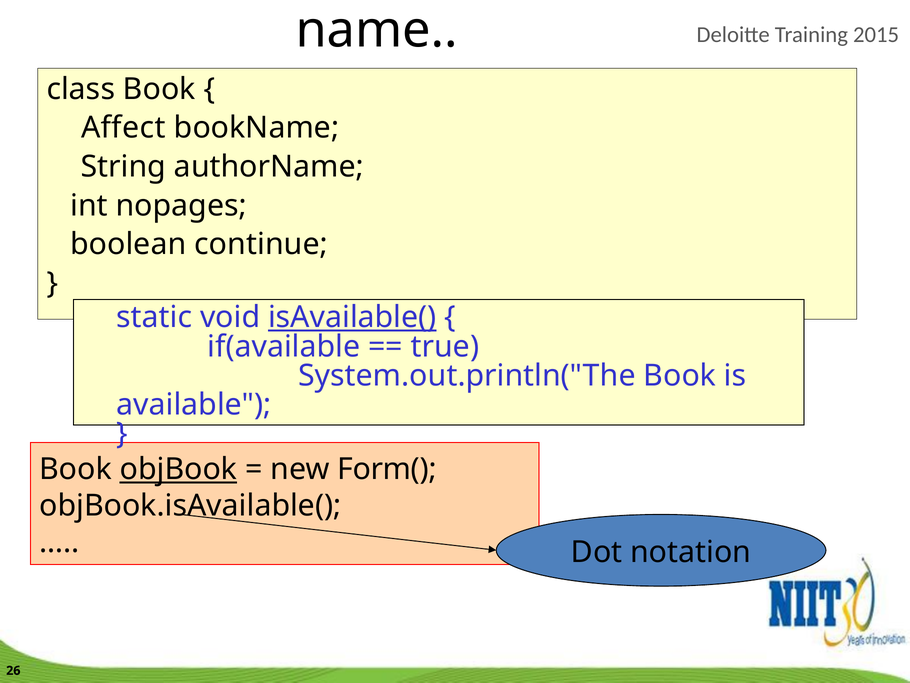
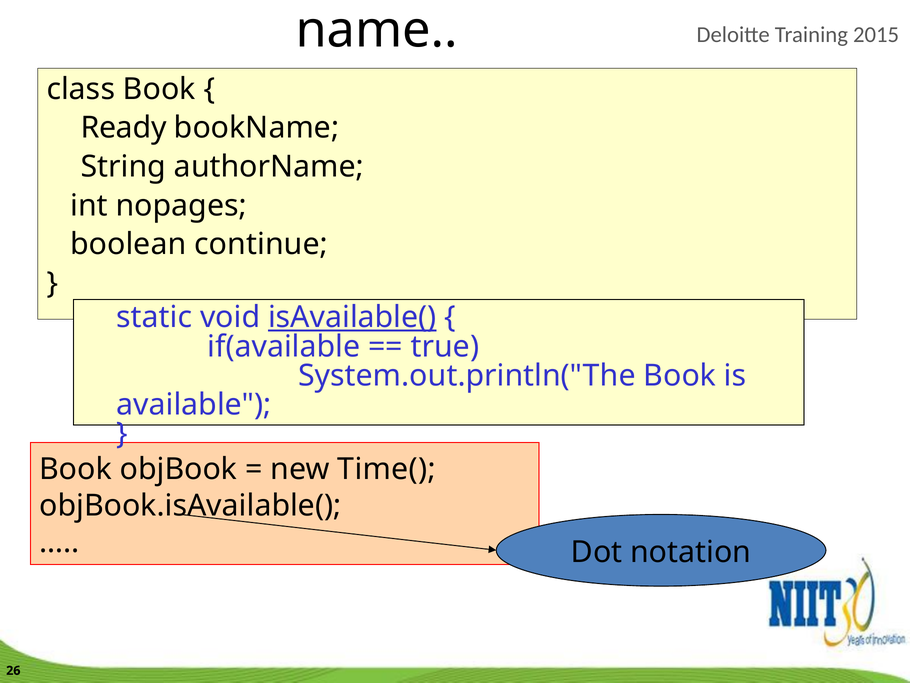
Affect: Affect -> Ready (124, 128)
objBook underline: present -> none (178, 469)
Form(: Form( -> Time( (387, 469)
